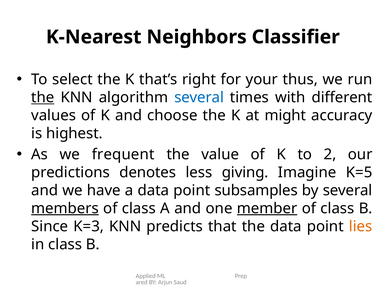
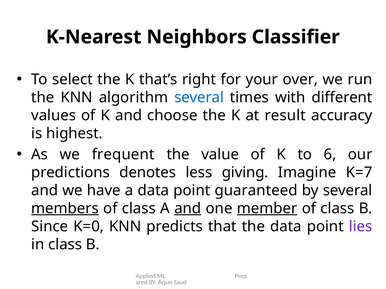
thus: thus -> over (300, 80)
the underline: present -> none (43, 98)
might: might -> result (285, 116)
2: 2 -> 6 (330, 155)
K=5: K=5 -> K=7 (359, 173)
subsamples: subsamples -> guaranteed (256, 191)
and underline: none -> present (188, 209)
K=3: K=3 -> K=0 (89, 227)
lies colour: orange -> purple (361, 227)
